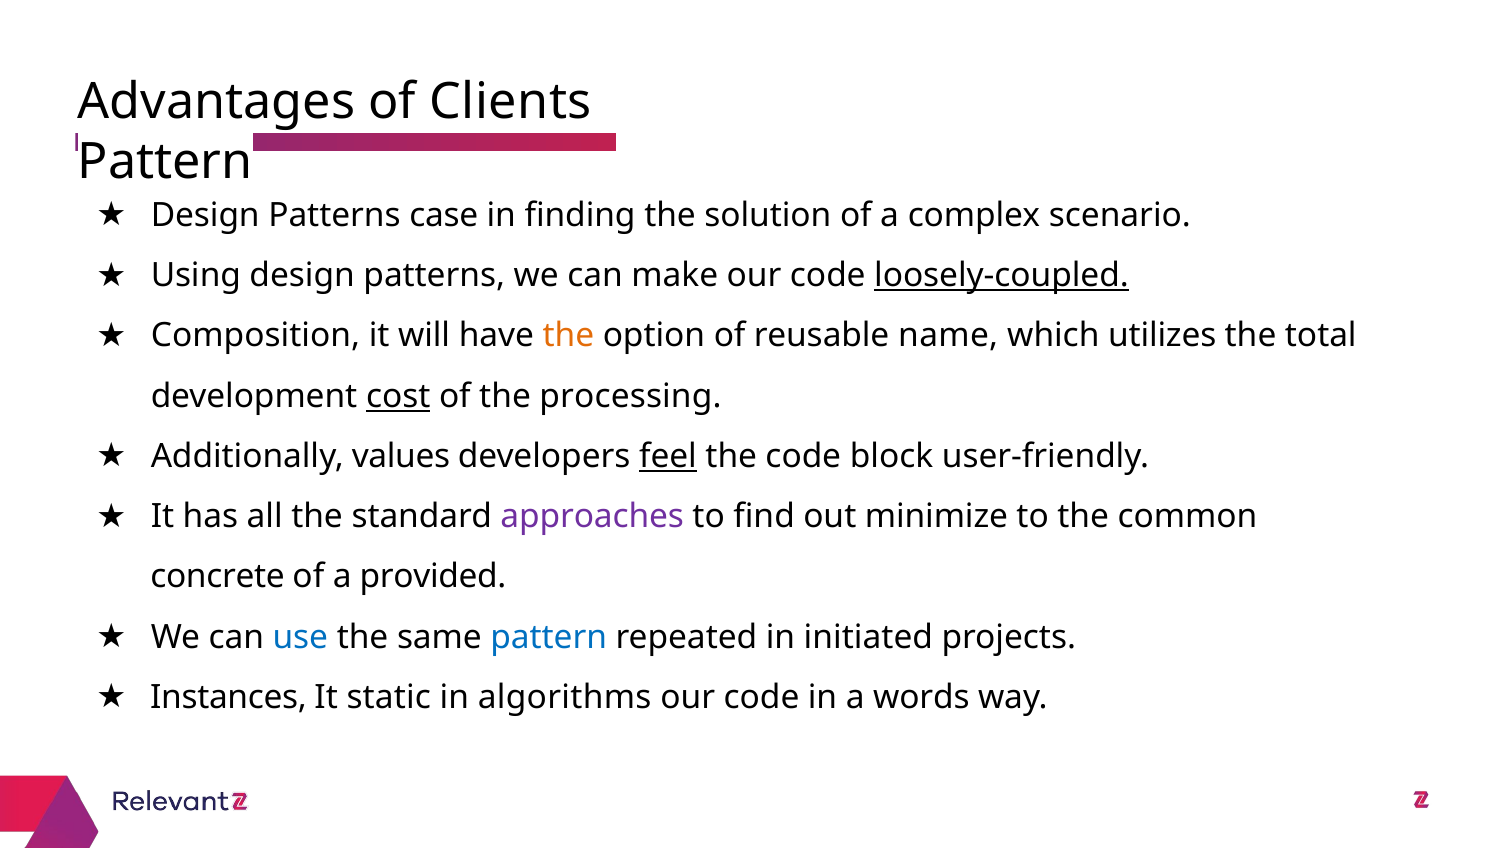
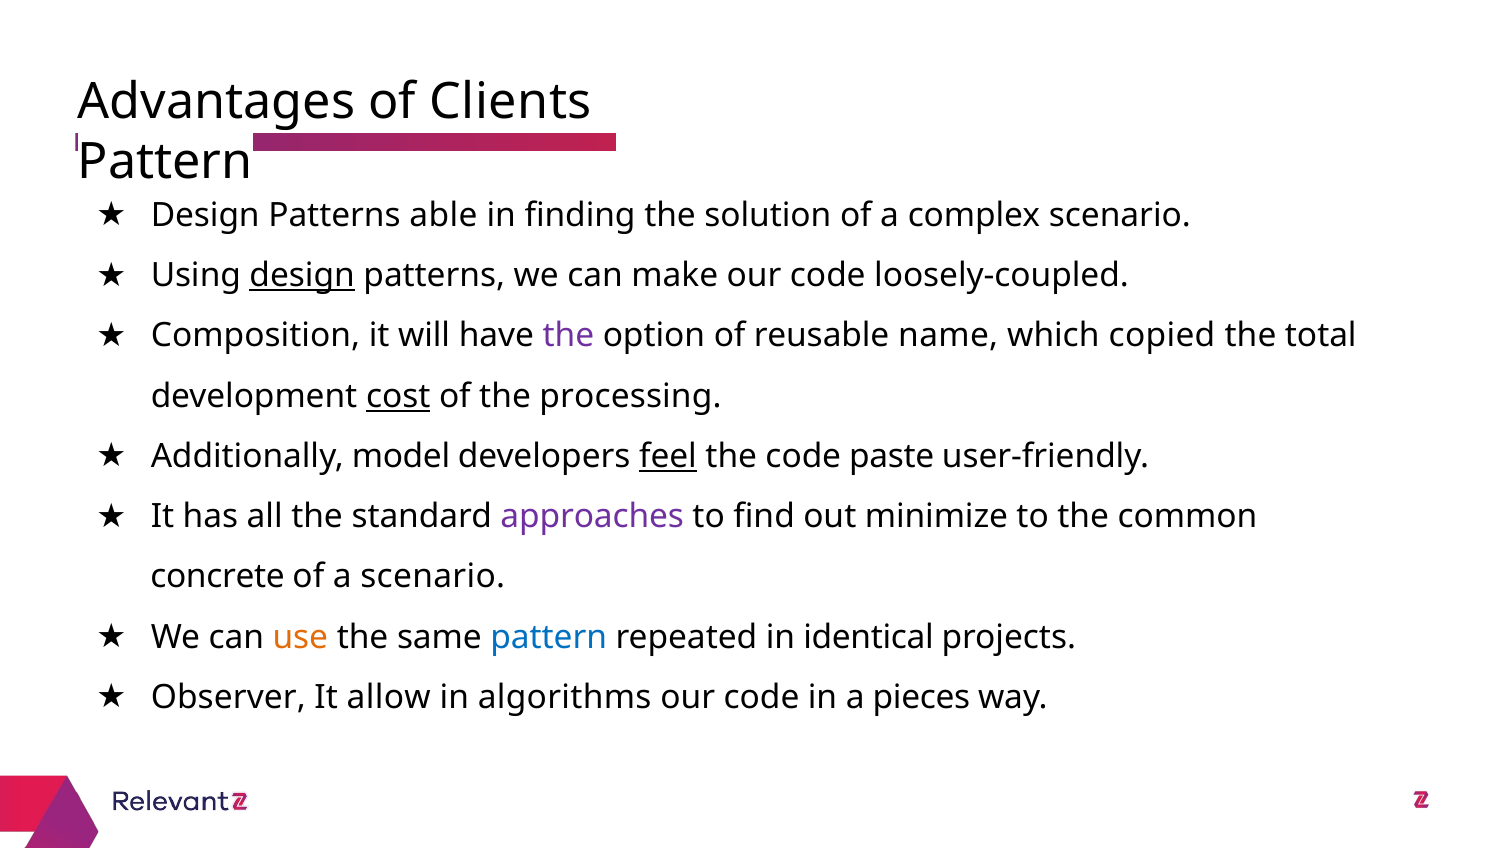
case: case -> able (443, 216)
design underline: none -> present (302, 276)
loosely-coupled underline: present -> none (1002, 276)
the colour: orange -> purple (568, 336)
utilizes: utilizes -> copied (1162, 336)
values: values -> model (401, 457)
block: block -> paste (892, 457)
a provided: provided -> scenario (433, 577)
use colour: blue -> orange (300, 637)
initiated: initiated -> identical (869, 637)
Instances: Instances -> Observer (228, 698)
static: static -> allow (389, 698)
words: words -> pieces (921, 698)
